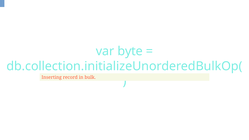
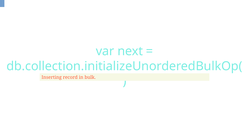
byte: byte -> next (130, 51)
